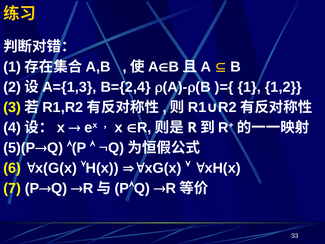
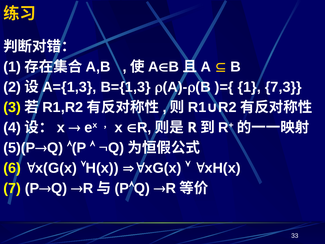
B={2,4: B={2,4 -> B={1,3 (126, 87)
1,2: 1,2 -> 7,3 (283, 87)
